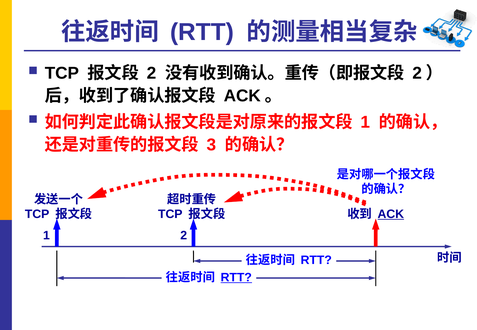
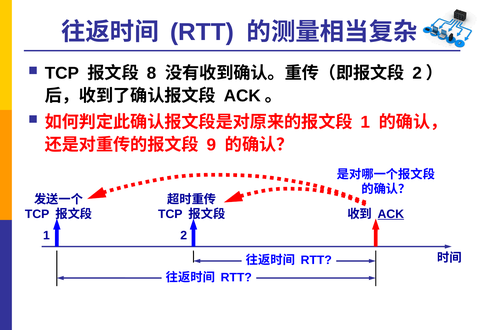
2: 2 -> 8 (151, 73)
3: 3 -> 9 (211, 145)
RTT underline: present -> none (236, 278)
